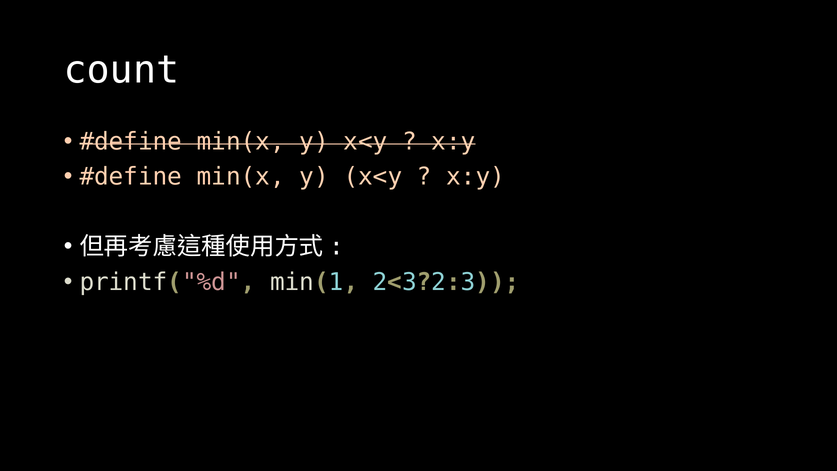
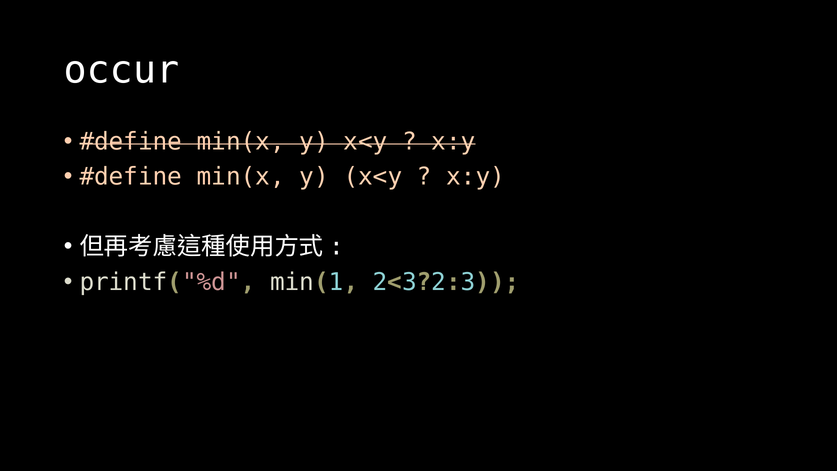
count: count -> occur (122, 70)
